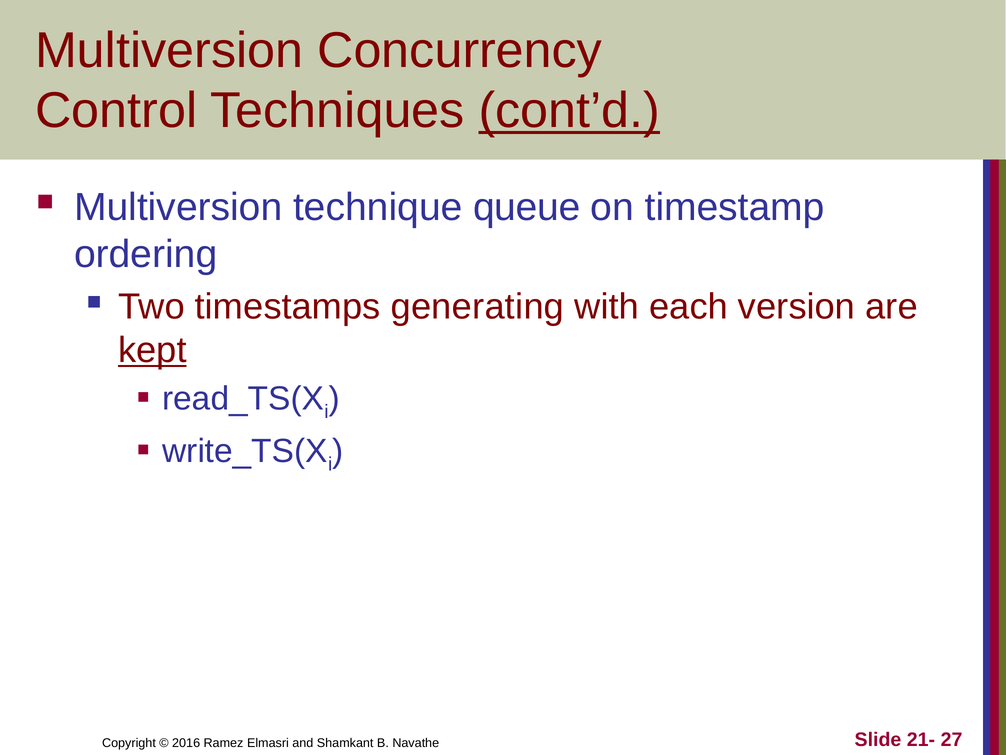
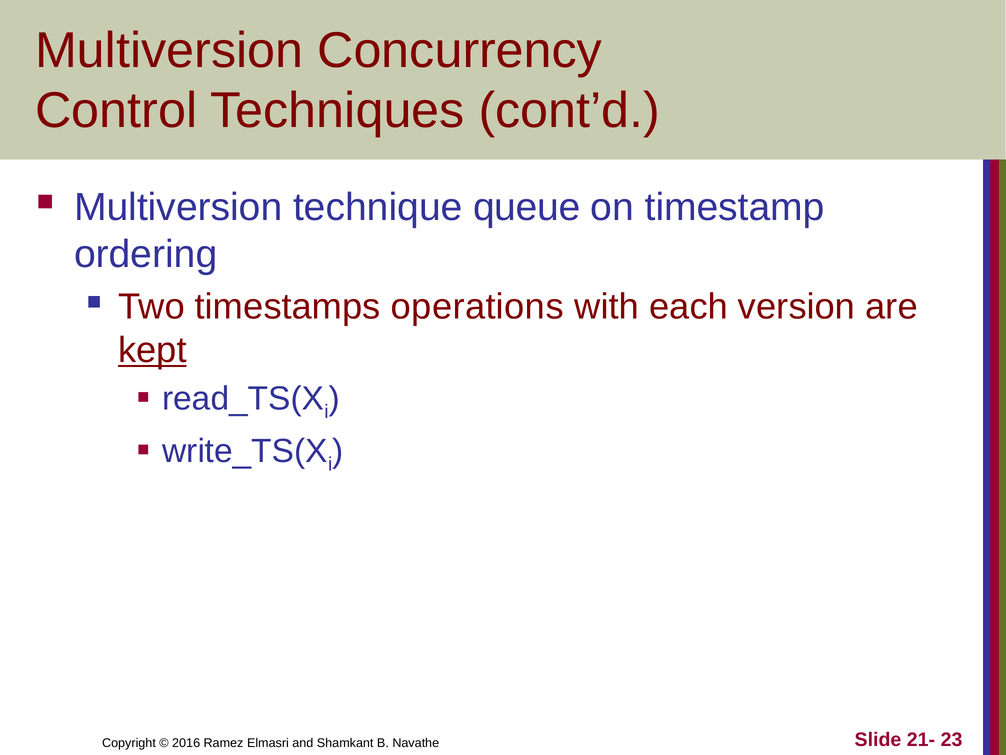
cont’d underline: present -> none (569, 111)
generating: generating -> operations (477, 307)
27: 27 -> 23 (952, 739)
